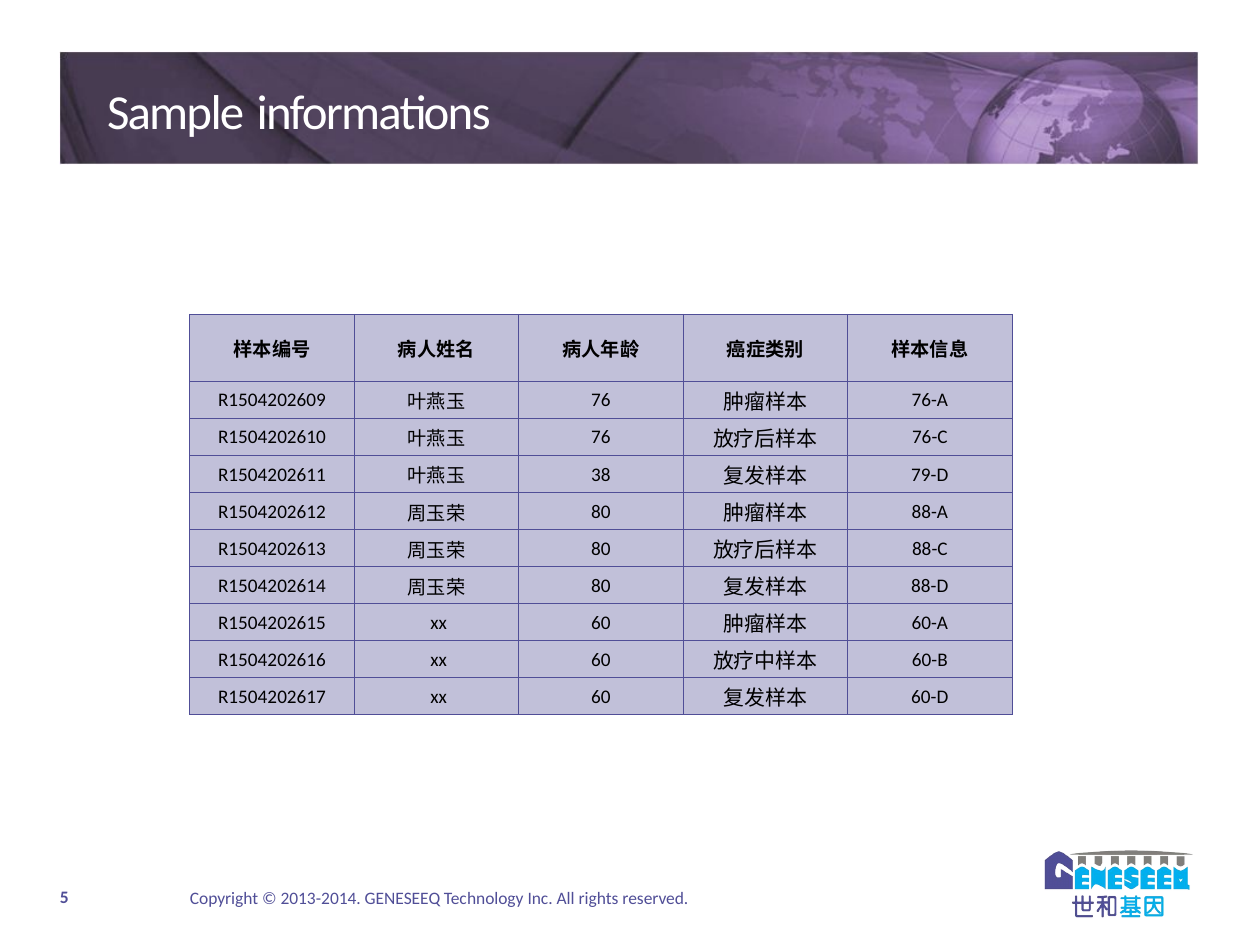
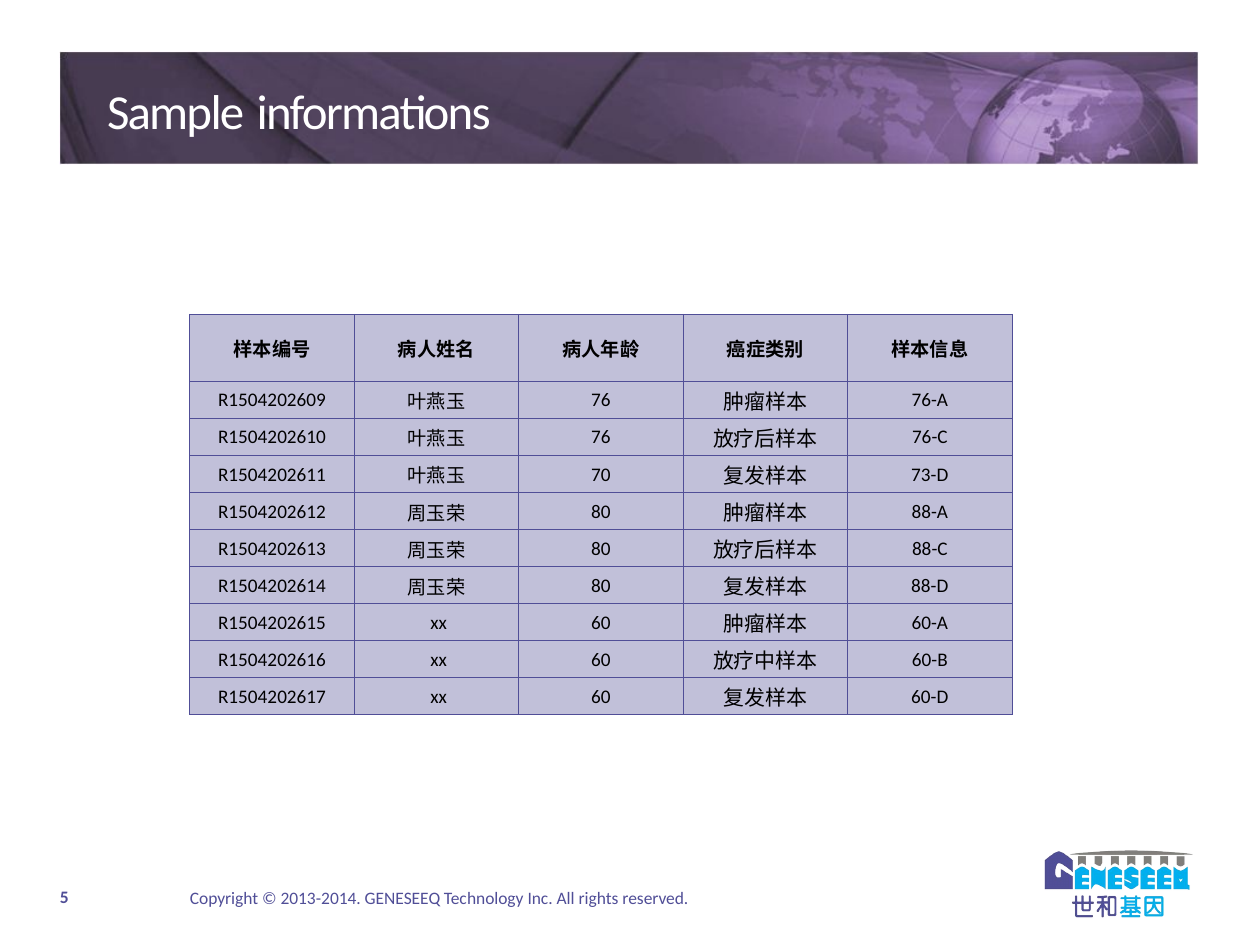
38: 38 -> 70 (601, 475)
79-D: 79-D -> 73-D (930, 475)
